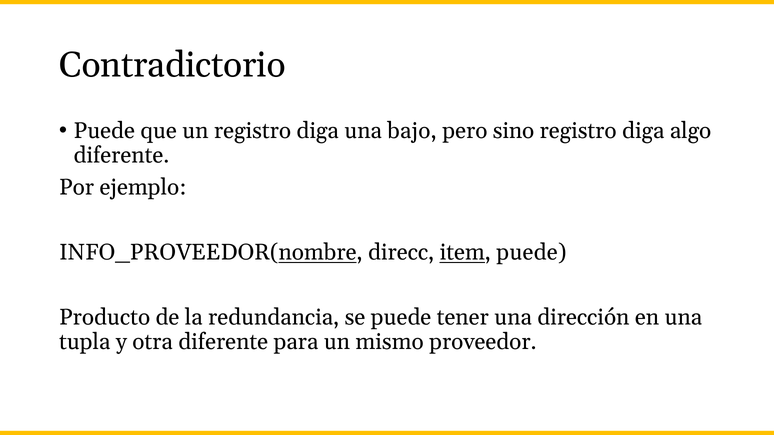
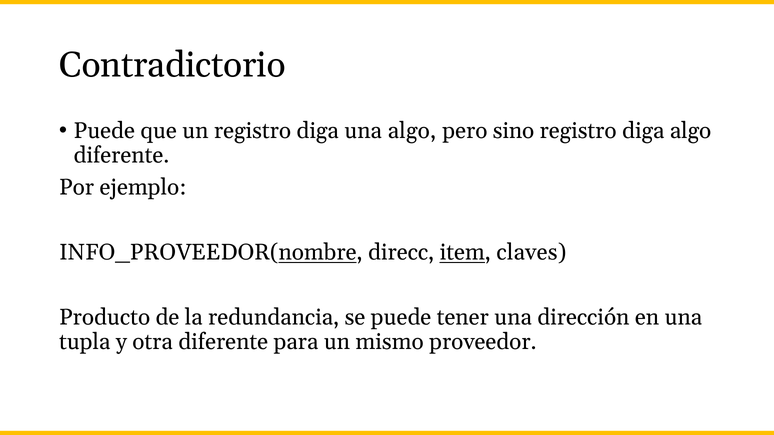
una bajo: bajo -> algo (412, 131)
item puede: puede -> claves (531, 253)
